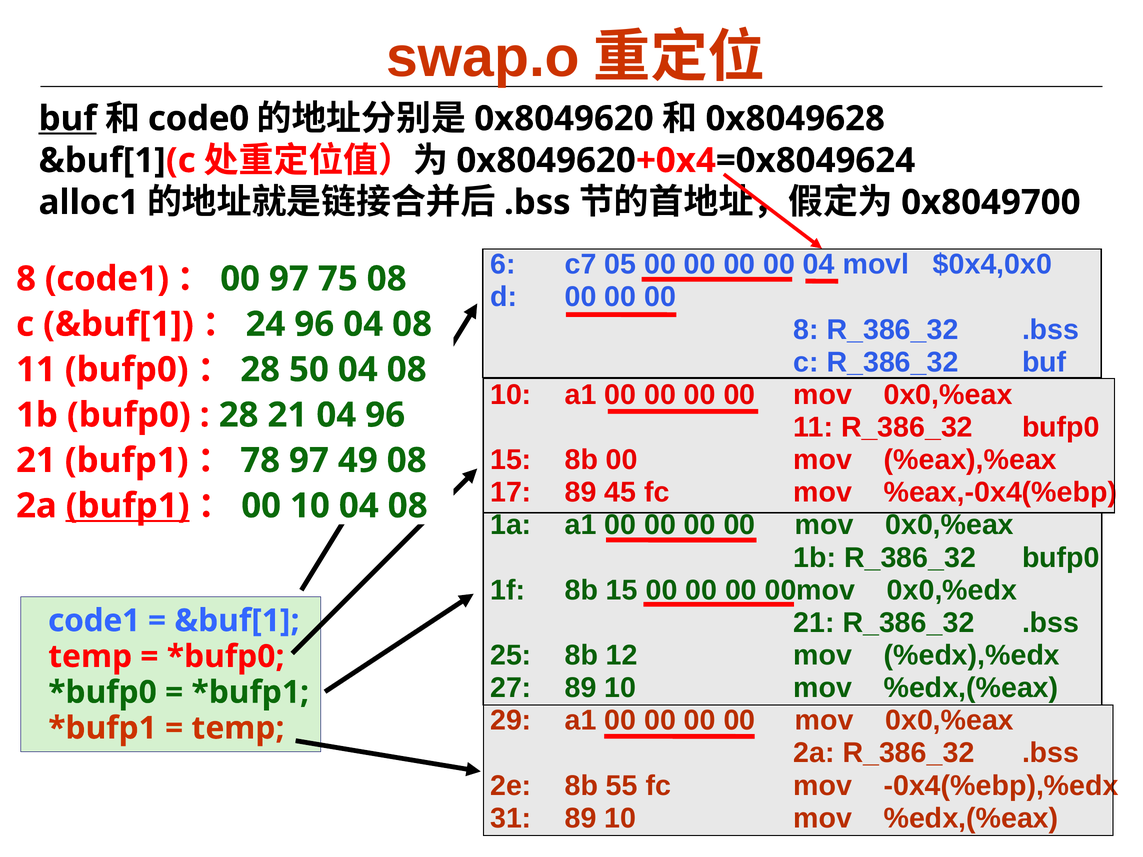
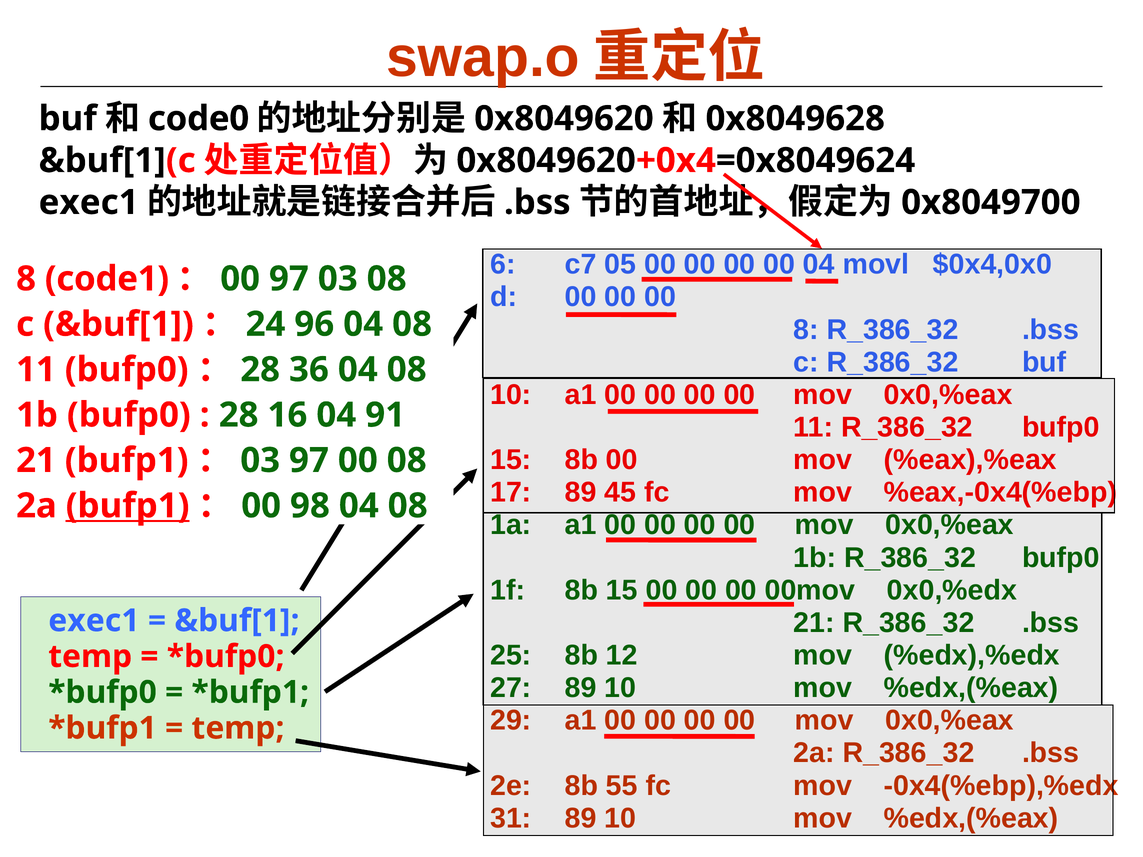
buf underline: present -> none (68, 119)
alloc1: alloc1 -> exec1 (89, 202)
97 75: 75 -> 03 (338, 279)
50: 50 -> 36 (309, 370)
28 21: 21 -> 16 (287, 415)
04 96: 96 -> 91 (385, 415)
78: 78 -> 03 (260, 461)
97 49: 49 -> 00 (358, 461)
00 10: 10 -> 98 (310, 506)
code1: code1 -> exec1 (94, 621)
